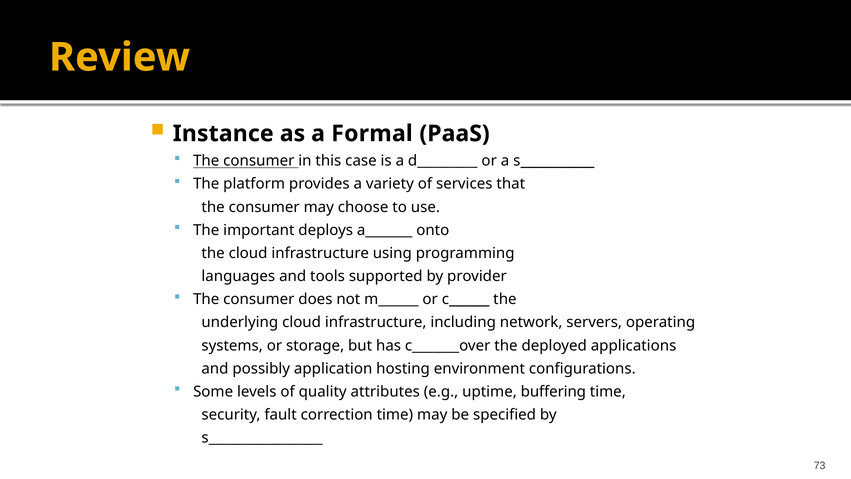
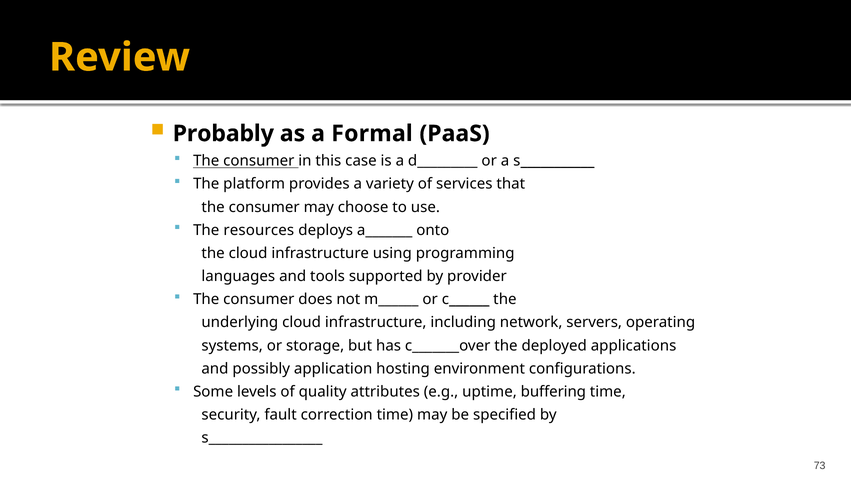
Instance: Instance -> Probably (223, 134)
important: important -> resources (259, 230)
